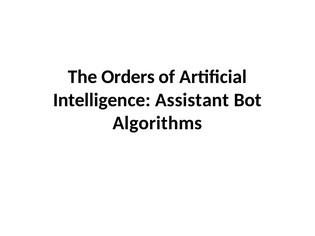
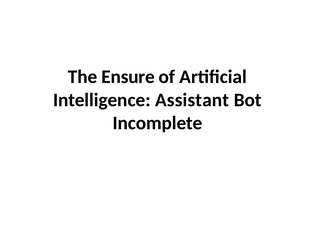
Orders: Orders -> Ensure (128, 77)
Algorithms: Algorithms -> Incomplete (157, 123)
